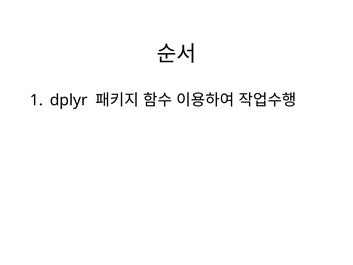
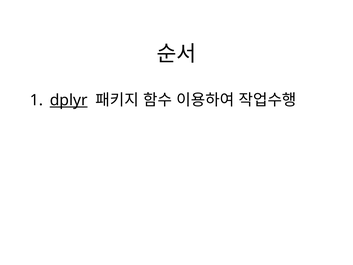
dplyr underline: none -> present (69, 100)
